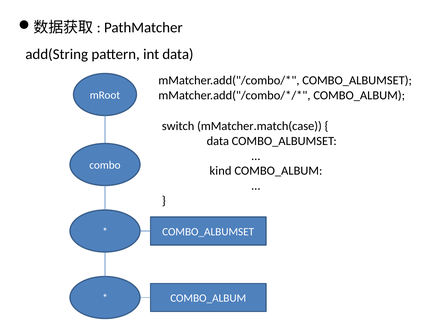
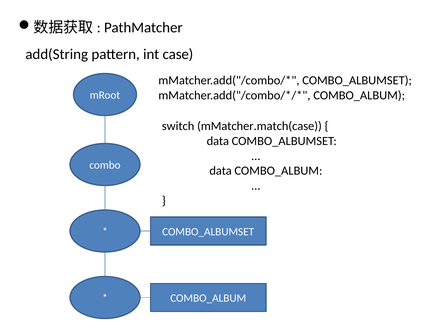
int data: data -> case (178, 54)
kind: kind -> data (221, 171)
